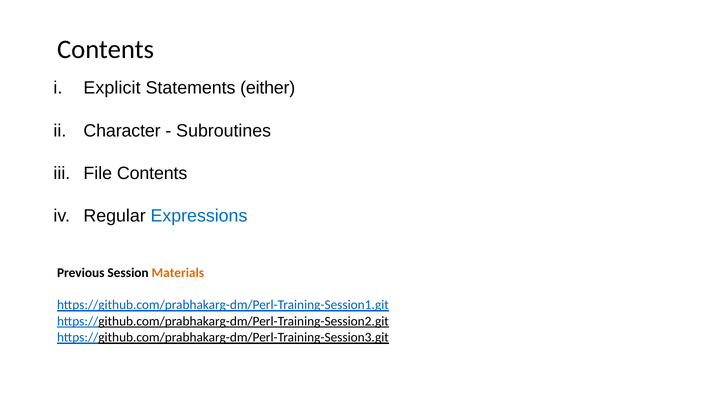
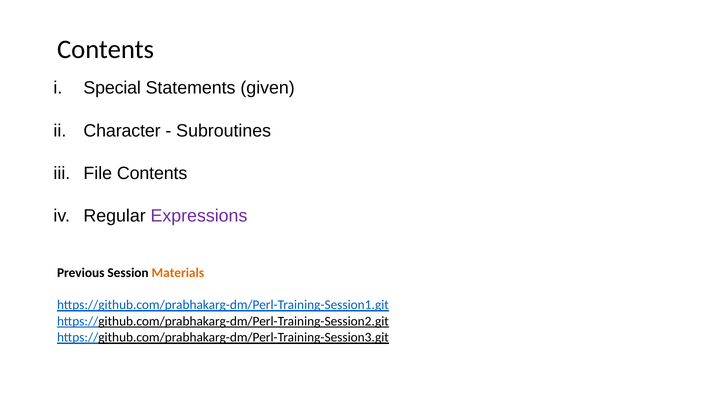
Explicit: Explicit -> Special (112, 88)
either: either -> given (268, 88)
Expressions colour: blue -> purple (199, 216)
